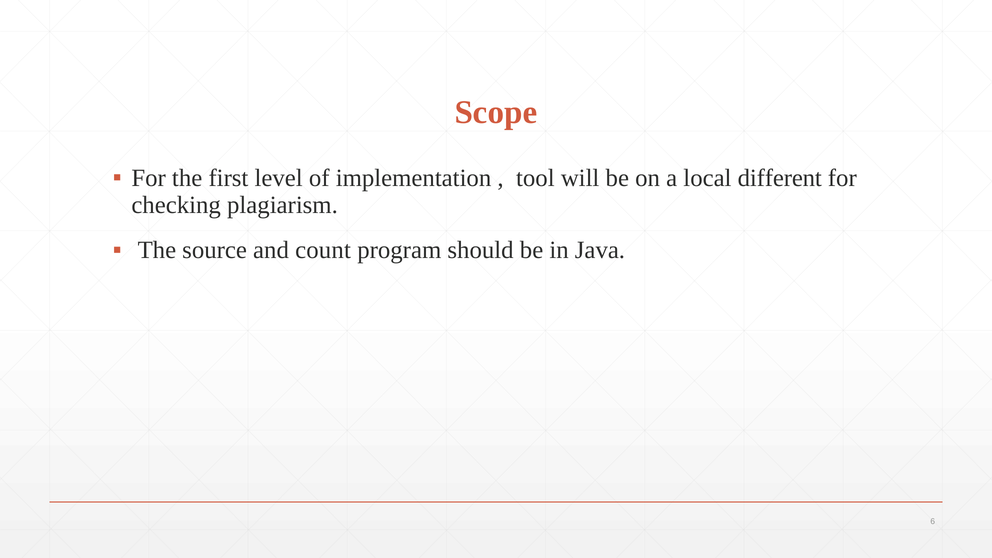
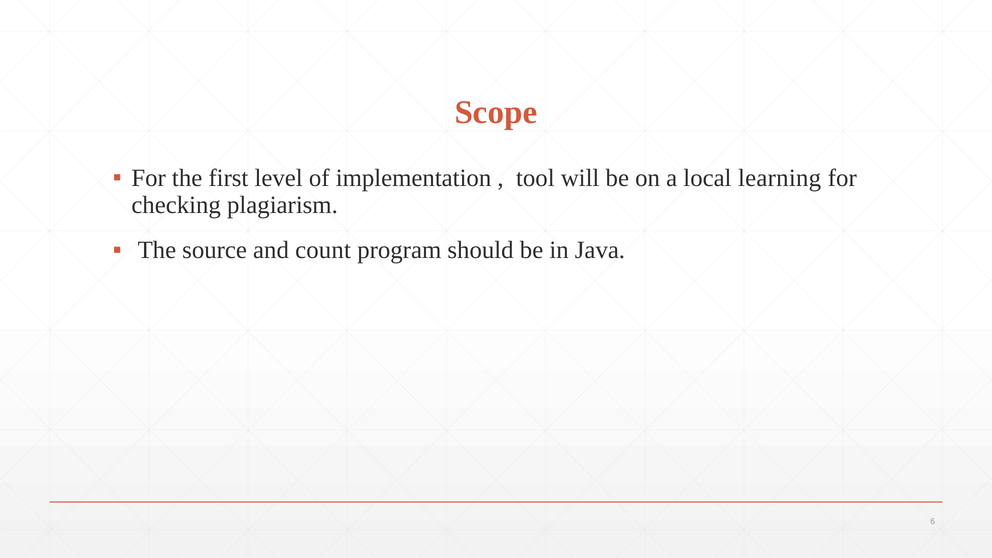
different: different -> learning (780, 178)
